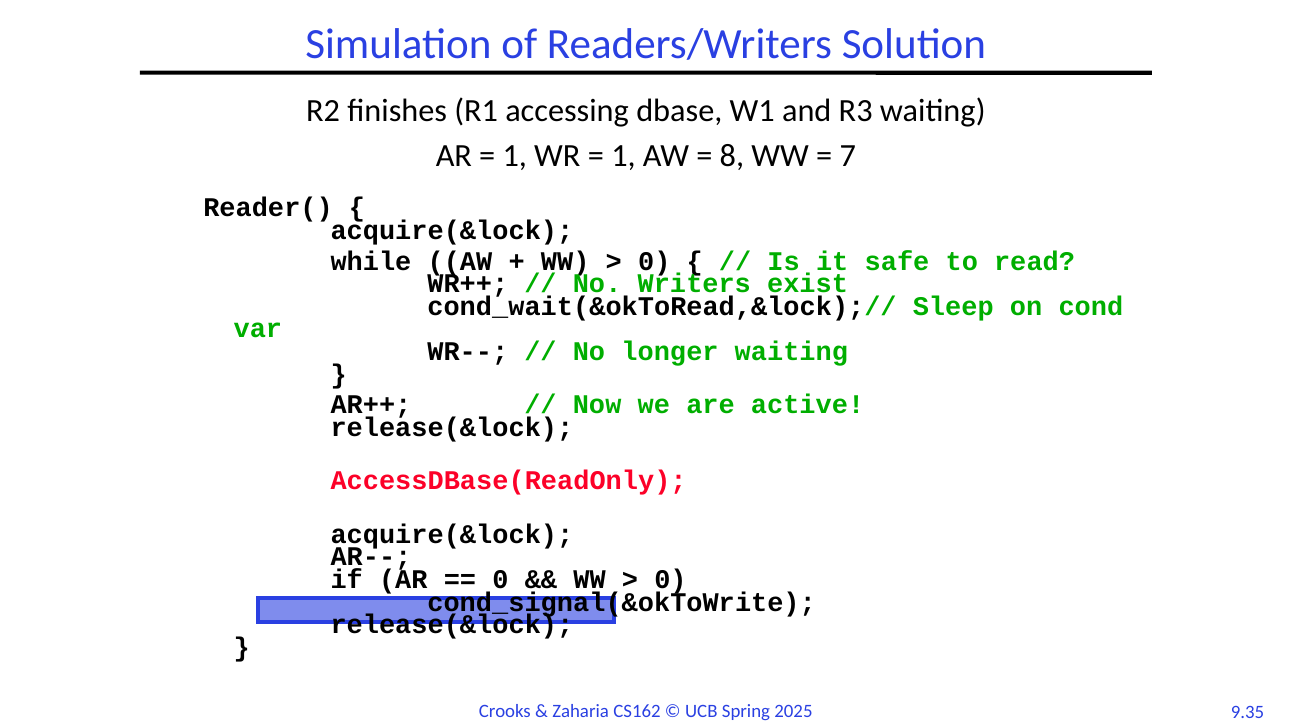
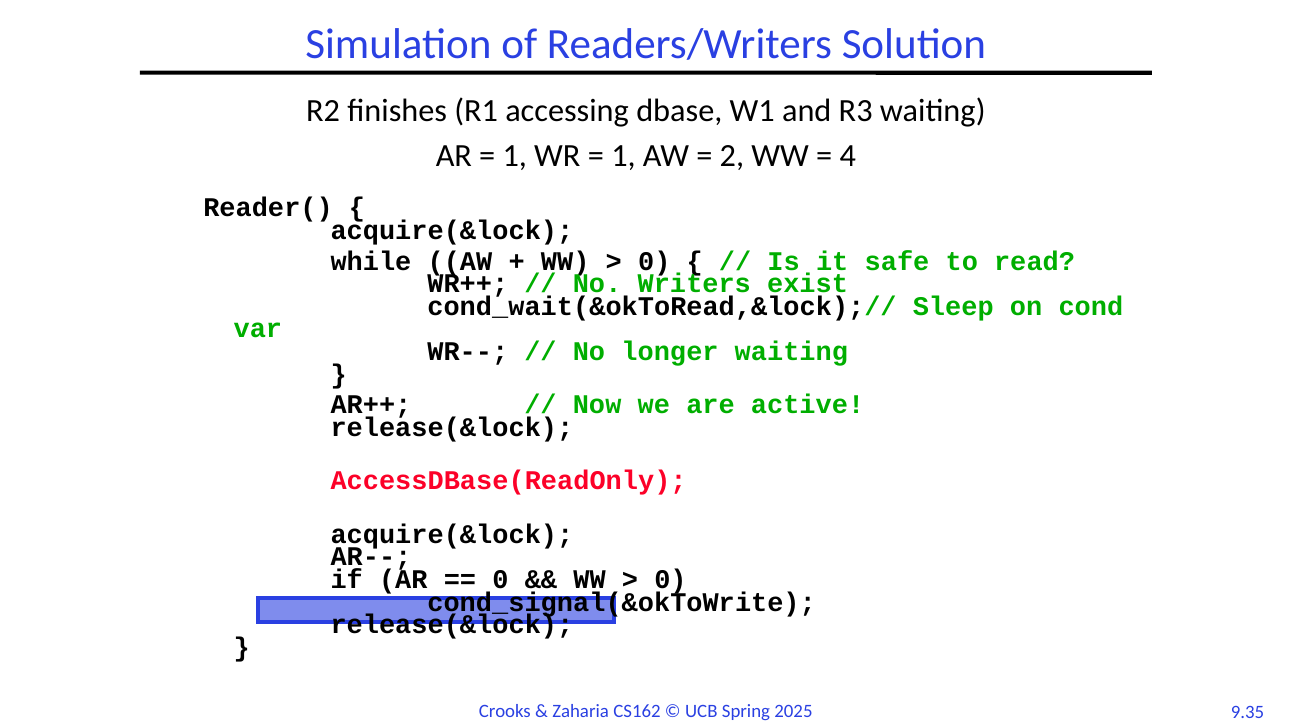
8: 8 -> 2 (732, 155)
7: 7 -> 4 (848, 155)
